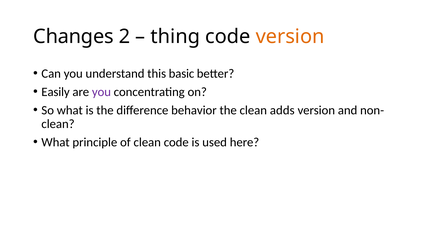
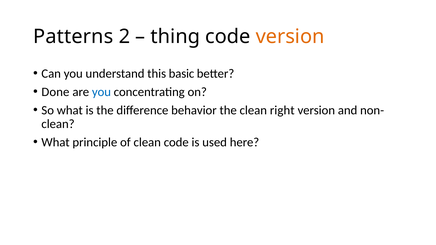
Changes: Changes -> Patterns (73, 37)
Easily: Easily -> Done (55, 92)
you colour: purple -> blue (101, 92)
adds: adds -> right (282, 110)
